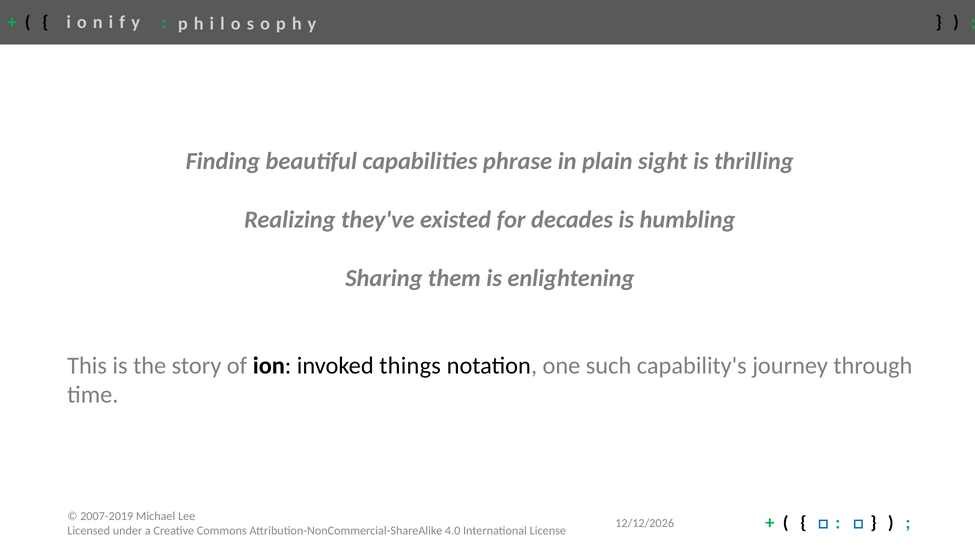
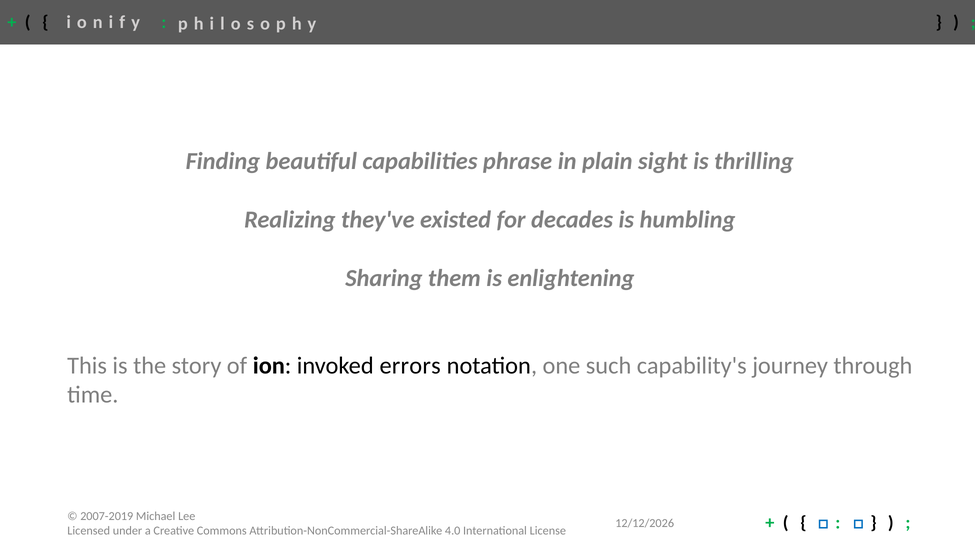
things: things -> errors (410, 366)
